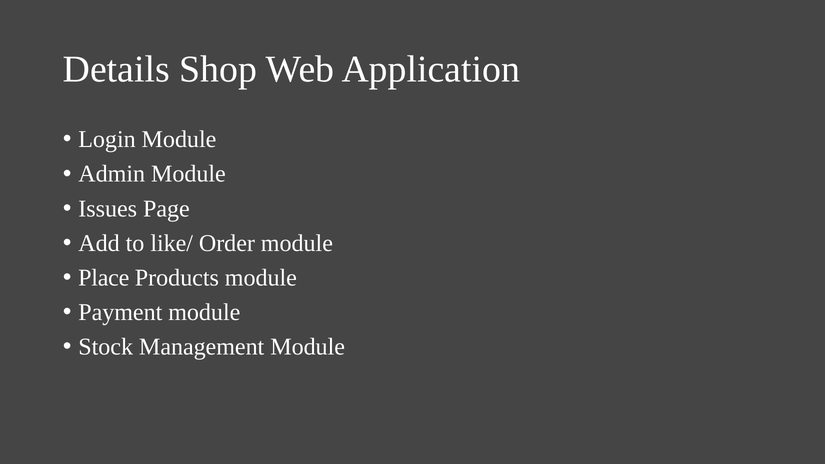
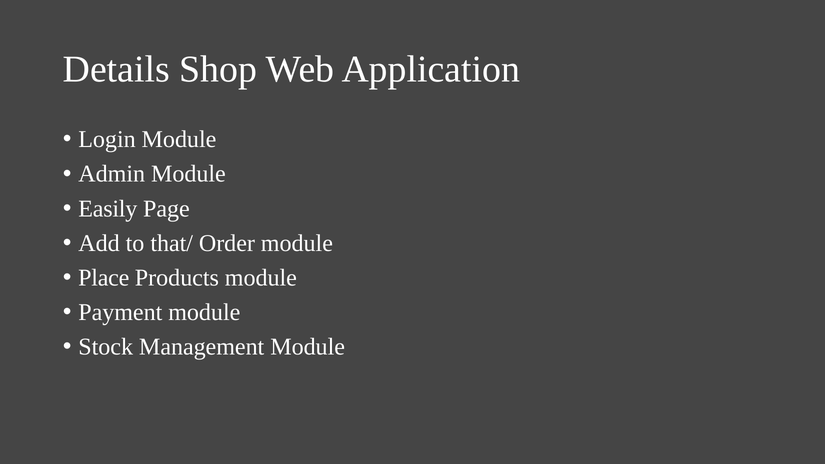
Issues: Issues -> Easily (108, 209)
like/: like/ -> that/ (172, 243)
